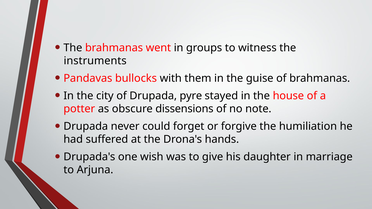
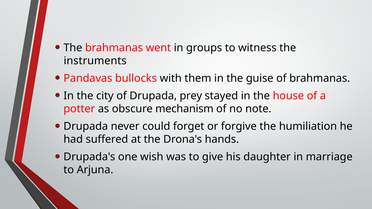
pyre: pyre -> prey (191, 96)
dissensions: dissensions -> mechanism (184, 109)
